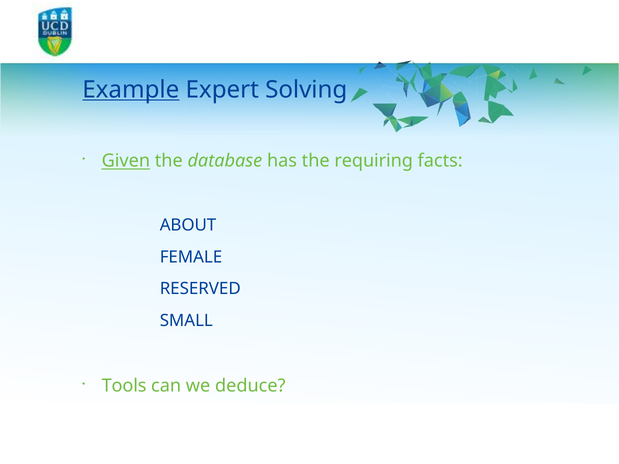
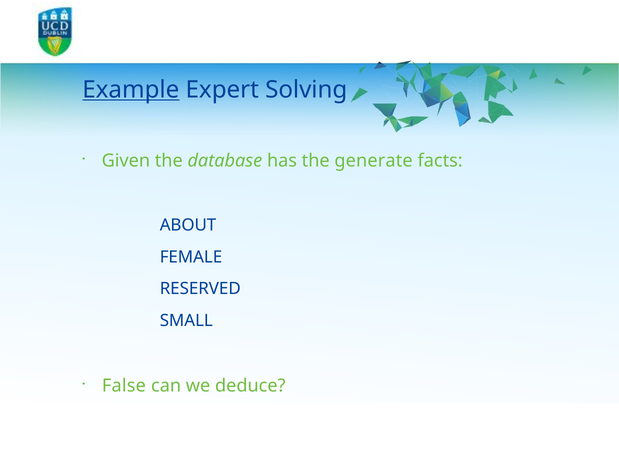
Given underline: present -> none (126, 161)
requiring: requiring -> generate (374, 161)
Tools: Tools -> False (124, 386)
